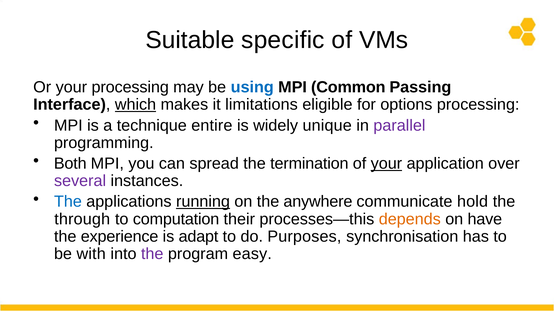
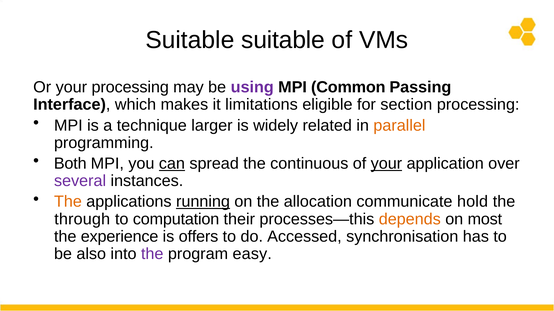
Suitable specific: specific -> suitable (283, 40)
using colour: blue -> purple (252, 87)
which underline: present -> none (136, 105)
options: options -> section (406, 105)
entire: entire -> larger (212, 126)
unique: unique -> related (327, 126)
parallel colour: purple -> orange (399, 126)
can underline: none -> present (172, 164)
termination: termination -> continuous (309, 164)
The colour: blue -> orange (68, 202)
anywhere: anywhere -> allocation (318, 202)
have: have -> most (485, 219)
adapt: adapt -> offers (198, 237)
Purposes: Purposes -> Accessed (304, 237)
with: with -> also (91, 254)
